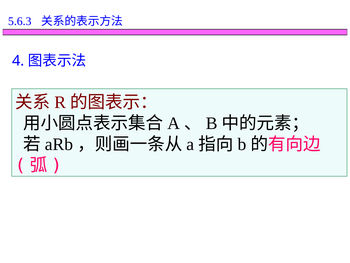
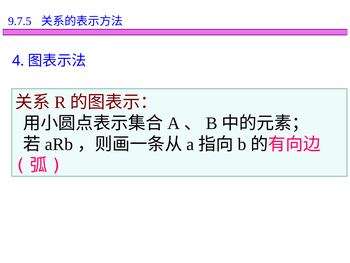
5.6.3: 5.6.3 -> 9.7.5 (20, 21)
